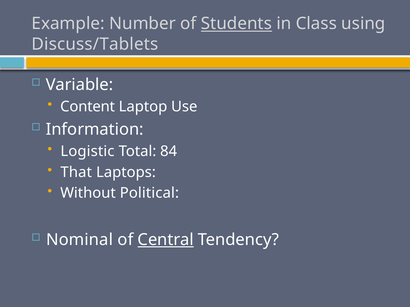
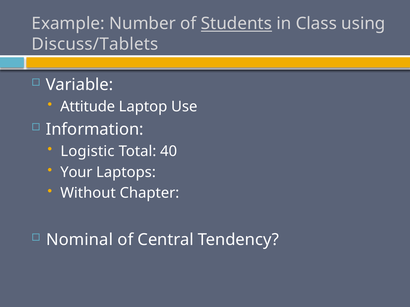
Content: Content -> Attitude (88, 107)
84: 84 -> 40 (169, 151)
That: That -> Your (76, 172)
Political: Political -> Chapter (149, 193)
Central underline: present -> none (166, 240)
